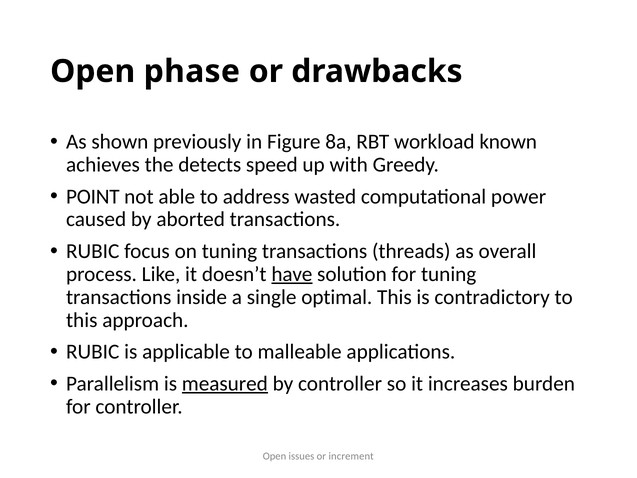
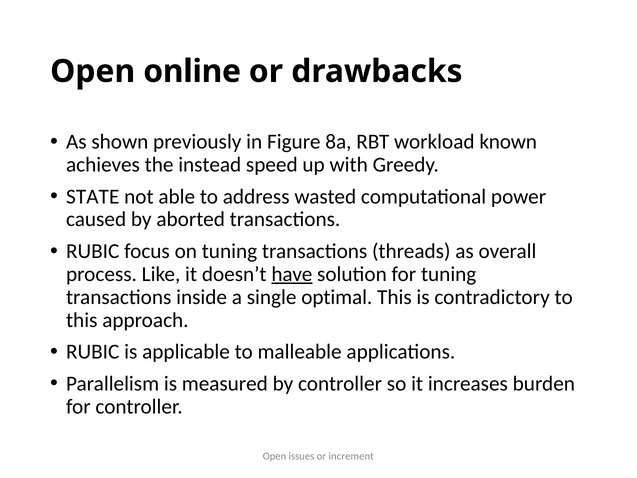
phase: phase -> online (192, 71)
detects: detects -> instead (210, 165)
POINT: POINT -> STATE (93, 196)
measured underline: present -> none (225, 383)
